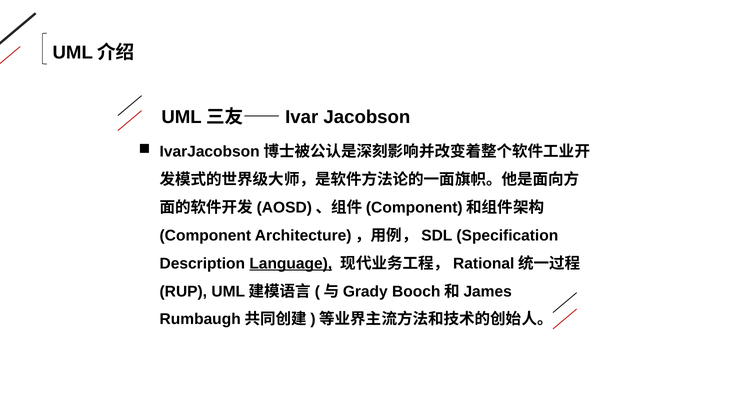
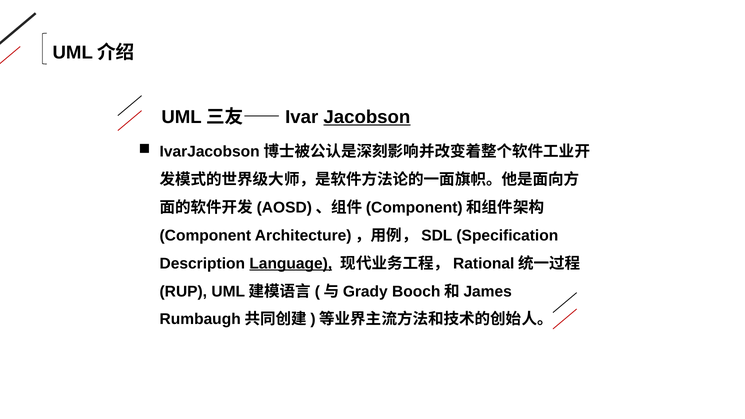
Jacobson underline: none -> present (367, 117)
